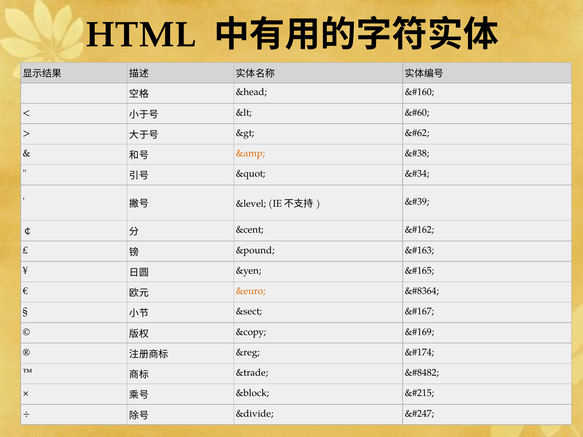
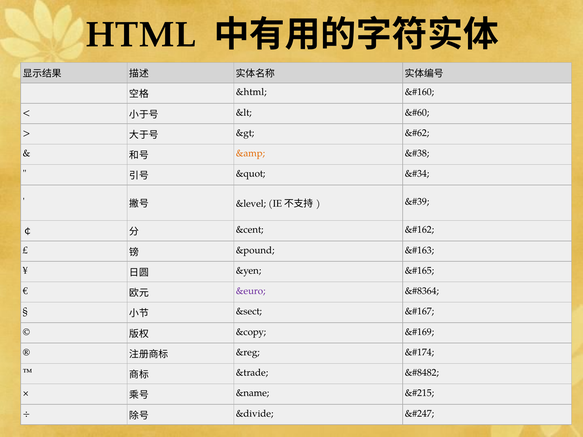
&head: &head -> &html (251, 92)
&euro colour: orange -> purple (251, 291)
&block: &block -> &name (253, 393)
